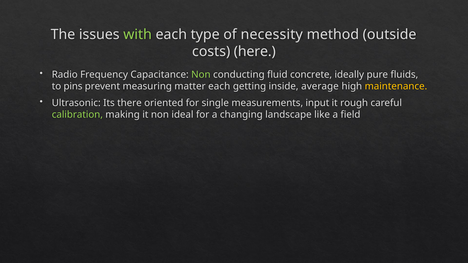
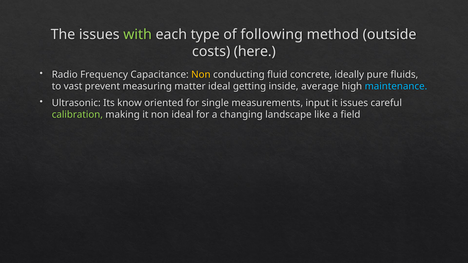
necessity: necessity -> following (272, 35)
Non colour: light green -> yellow (201, 75)
pins: pins -> vast (73, 86)
matter each: each -> ideal (219, 86)
maintenance colour: yellow -> light blue (396, 86)
there: there -> know (129, 103)
it rough: rough -> issues (354, 103)
